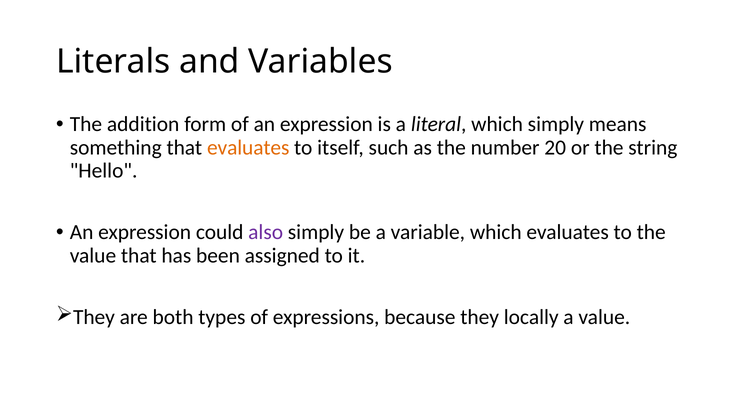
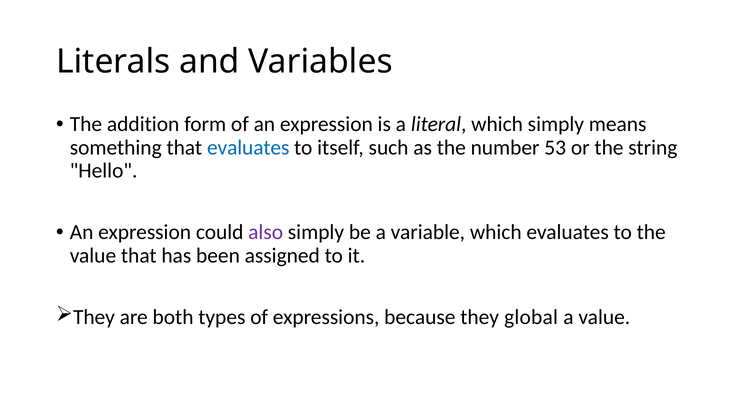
evaluates colour: orange -> blue (248, 147)
20: 20 -> 53 (555, 147)
locally: locally -> global (531, 317)
